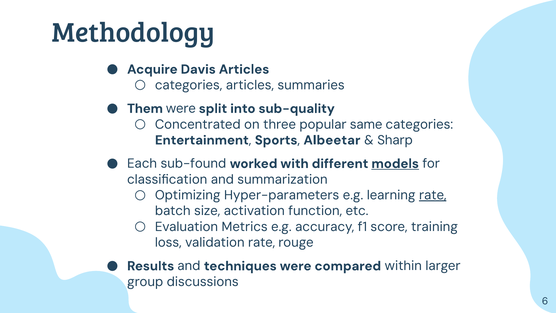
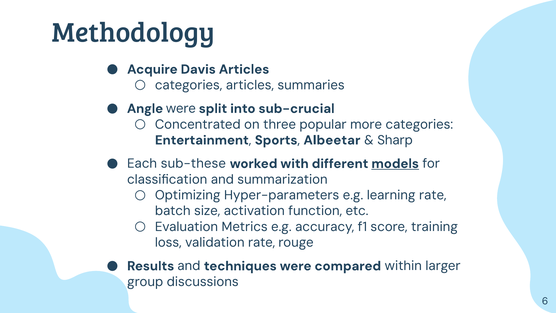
Them: Them -> Angle (145, 108)
sub-quality: sub-quality -> sub-crucial (297, 108)
same: same -> more (366, 124)
sub-found: sub-found -> sub-these (193, 163)
rate underline: present -> none (433, 195)
